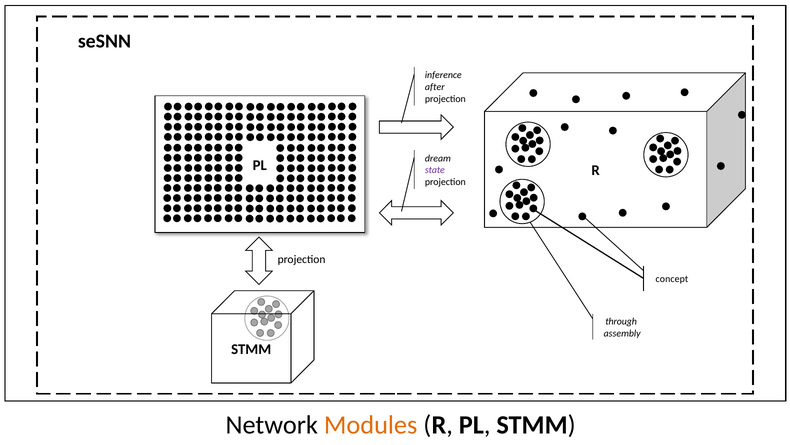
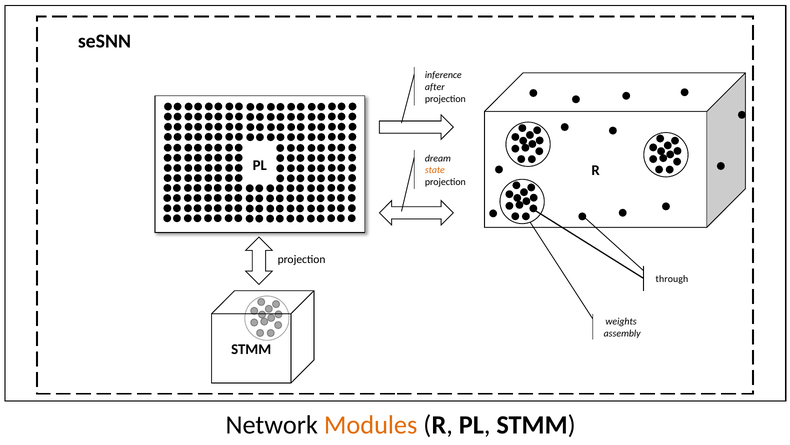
state colour: purple -> orange (435, 170)
concept: concept -> through (672, 279)
through: through -> weights (621, 321)
